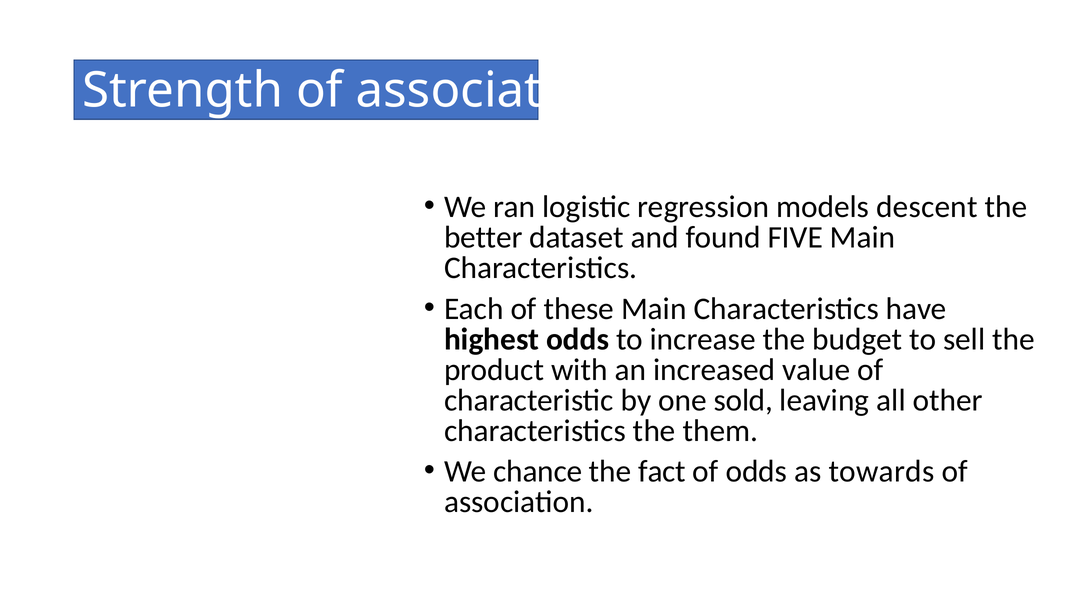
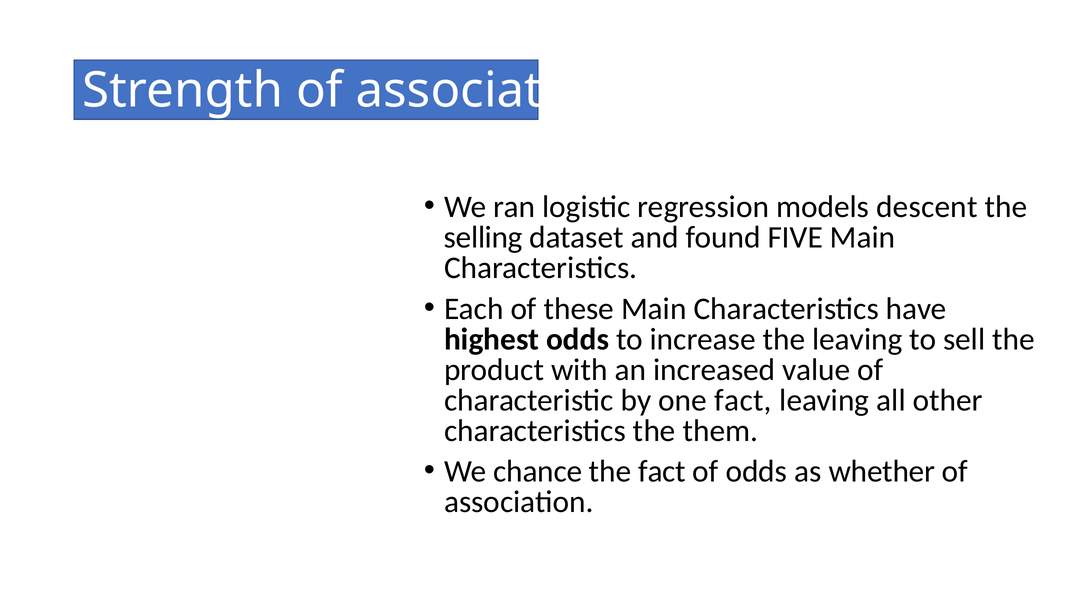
better: better -> selling (483, 238)
the budget: budget -> leaving (857, 339)
one sold: sold -> fact (743, 400)
towards: towards -> whether (882, 472)
